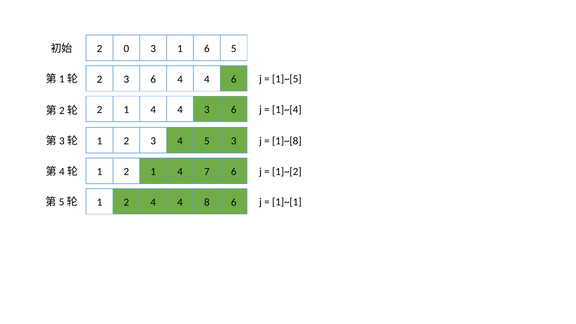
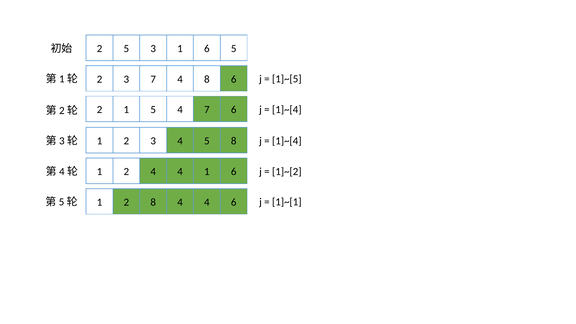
2 0: 0 -> 5 (126, 49)
2 3 6: 6 -> 7 (153, 79)
4: 4 -> 8 (207, 79)
4: 4 -> 5 (153, 110)
4 3: 3 -> 7 (207, 110)
1]~[8: 1]~[8 -> 1]~[4 (287, 141)
5 3: 3 -> 8 (234, 141)
1 2 1: 1 -> 4 (153, 172)
4 7: 7 -> 1 (207, 172)
2 4: 4 -> 8 (153, 202)
8: 8 -> 4 (207, 202)
